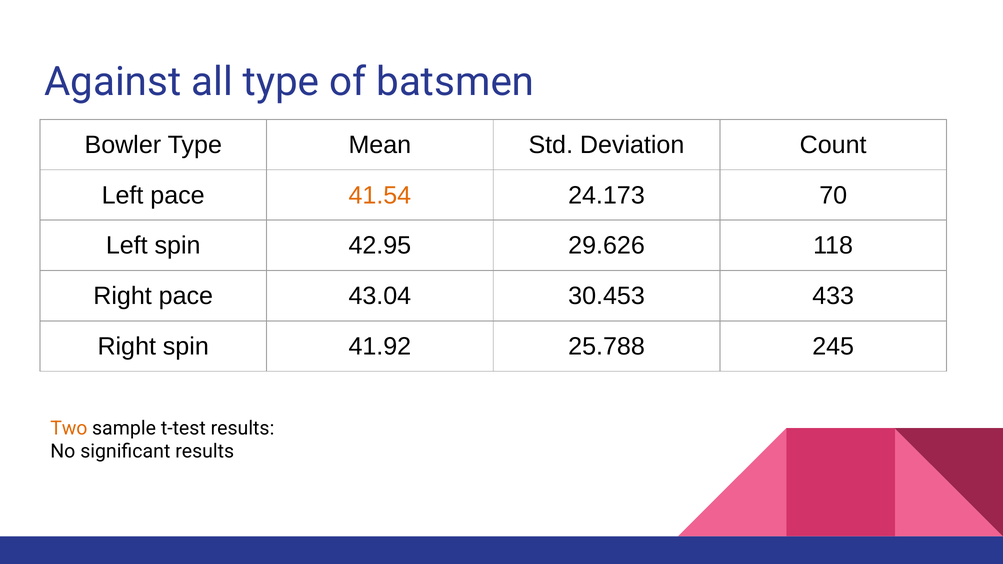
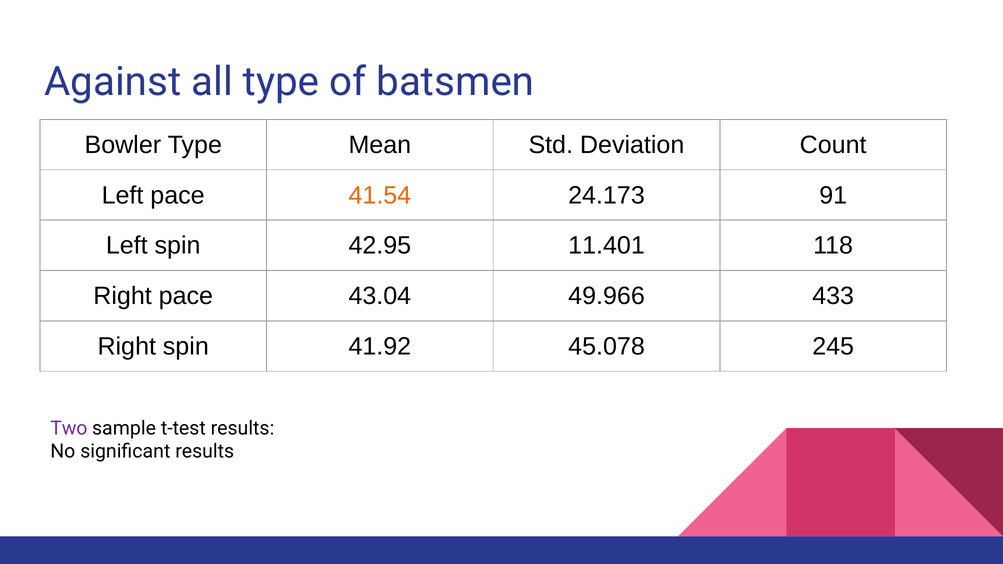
70: 70 -> 91 (833, 195)
29.626: 29.626 -> 11.401 (607, 246)
30.453: 30.453 -> 49.966 (607, 296)
25.788: 25.788 -> 45.078 (607, 347)
Two colour: orange -> purple (69, 428)
